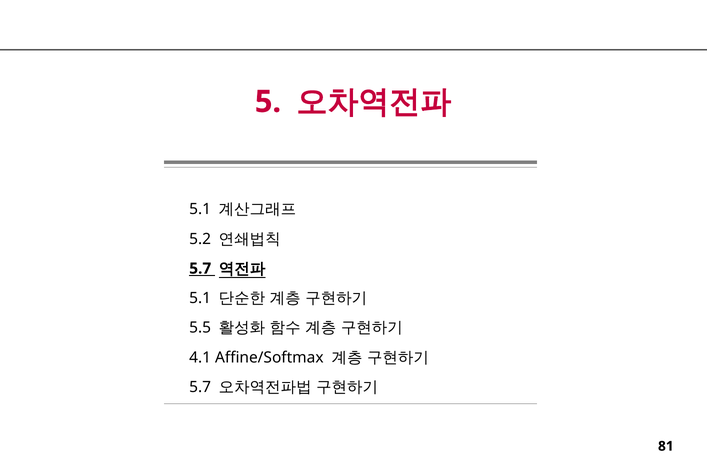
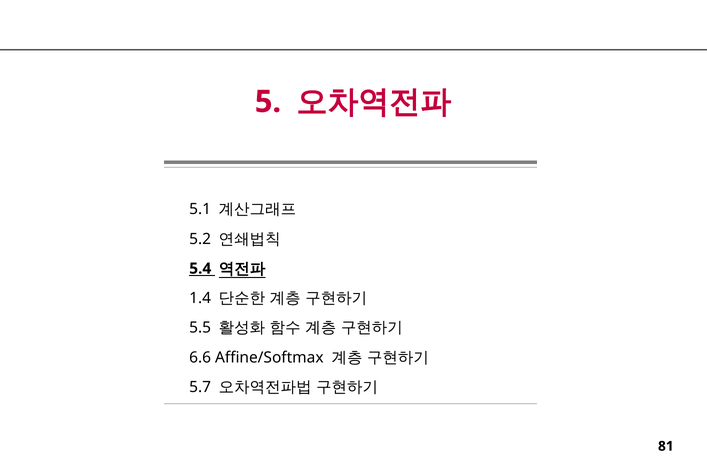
5.7: 5.7 -> 5.4 (200, 268)
5.1: 5.1 -> 1.4 (200, 298)
4.1: 4.1 -> 6.6 (200, 357)
